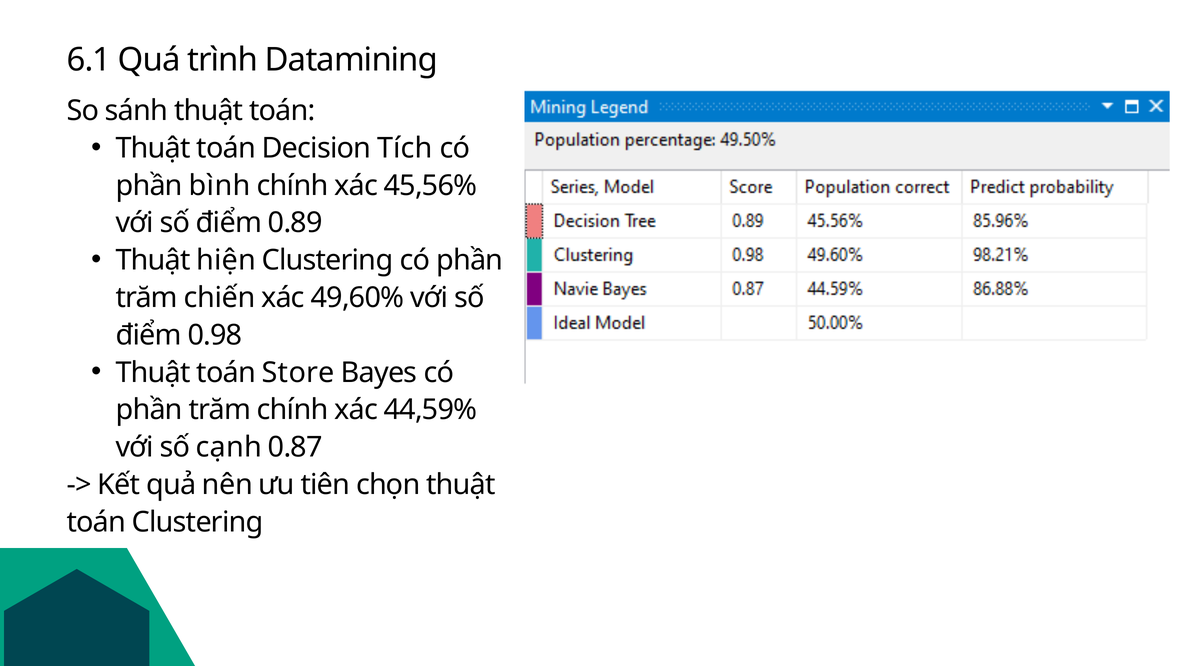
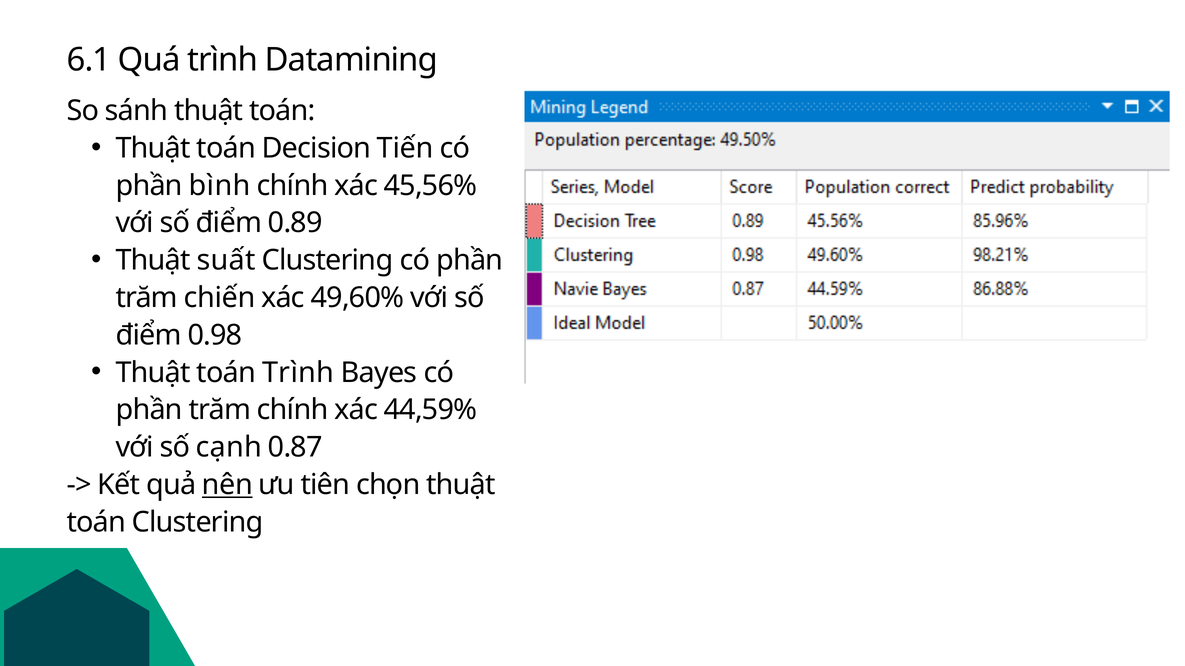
Tích: Tích -> Tiến (405, 148)
hiện: hiện -> suất (226, 261)
toán Store: Store -> Trình (298, 373)
nên underline: none -> present (227, 485)
